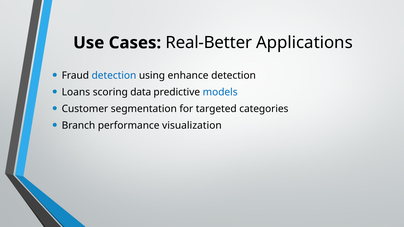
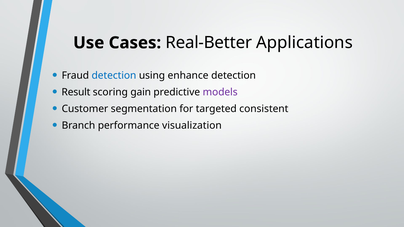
Loans: Loans -> Result (76, 92)
data: data -> gain (141, 92)
models colour: blue -> purple (220, 92)
categories: categories -> consistent (264, 109)
